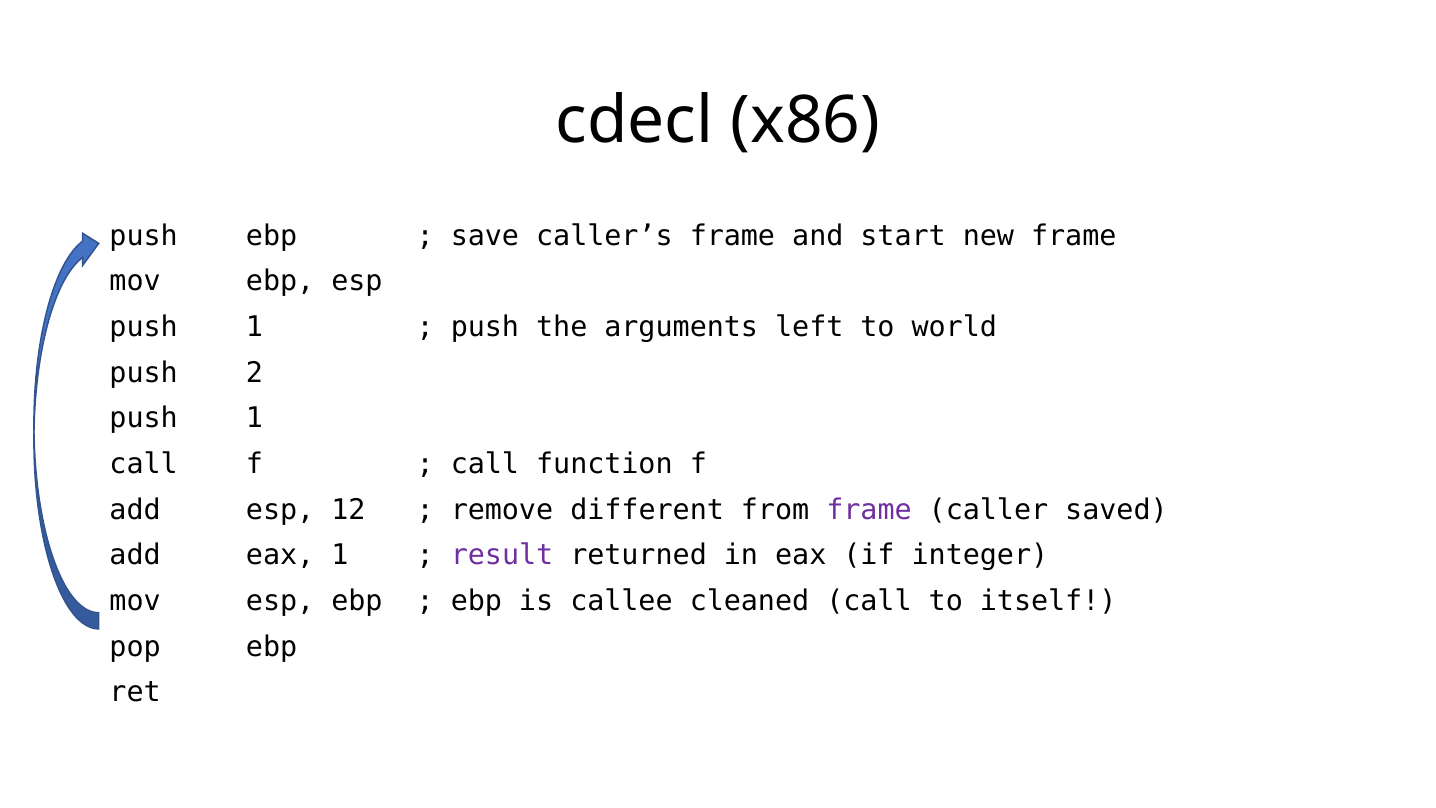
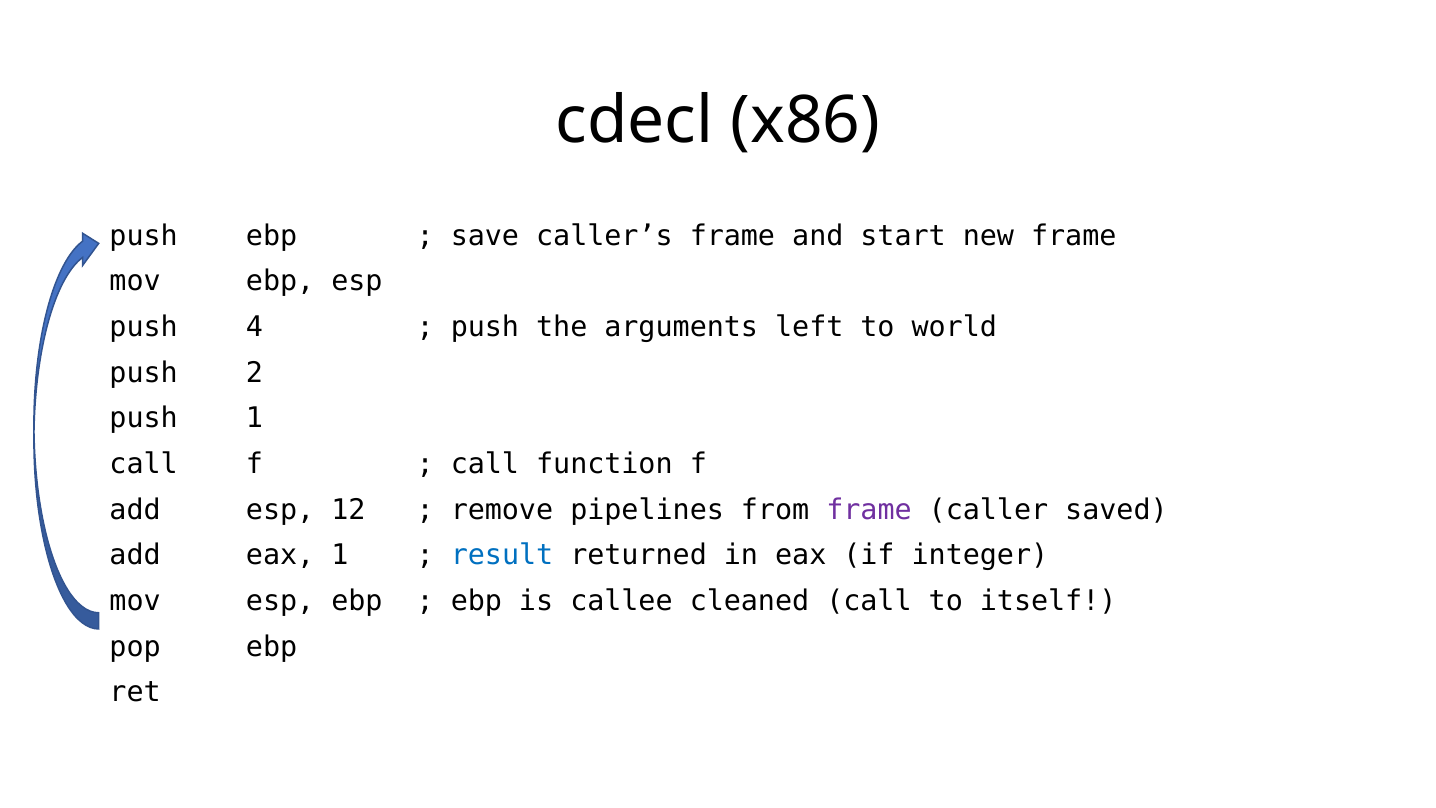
1: 1 -> 4 (254, 327)
different: different -> pipelines (647, 510)
result colour: purple -> blue (502, 555)
